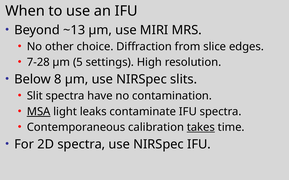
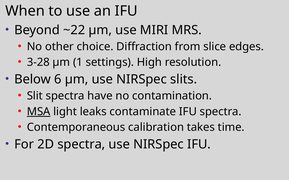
~13: ~13 -> ~22 (74, 30)
7-28: 7-28 -> 3-28 (38, 62)
5: 5 -> 1 (78, 62)
8: 8 -> 6 (58, 80)
takes underline: present -> none (201, 128)
